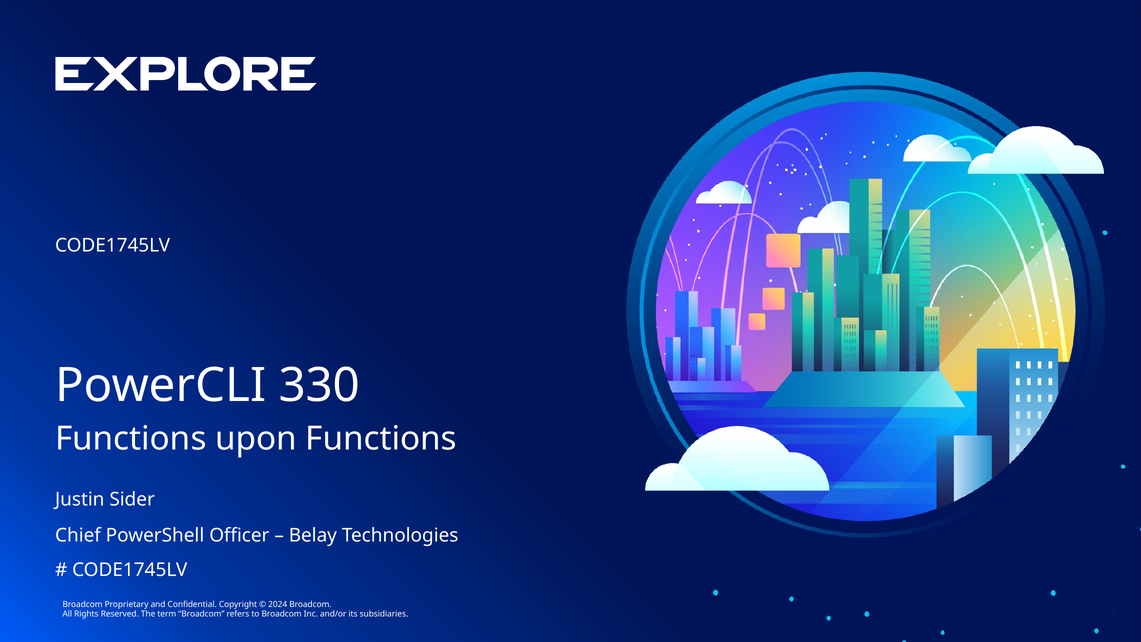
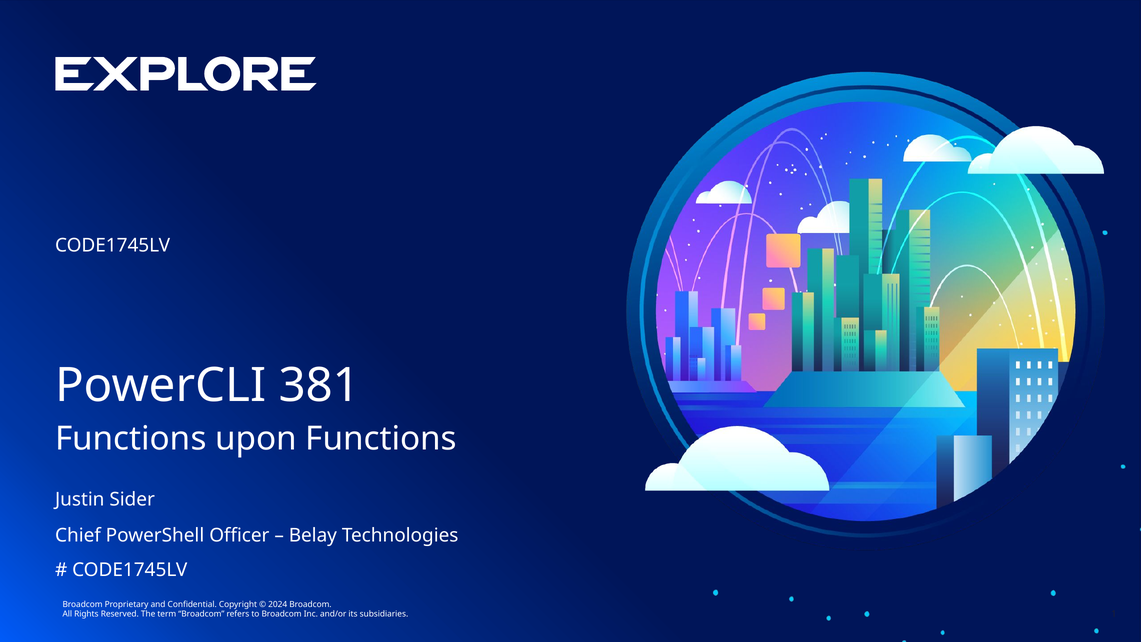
330: 330 -> 381 (319, 385)
